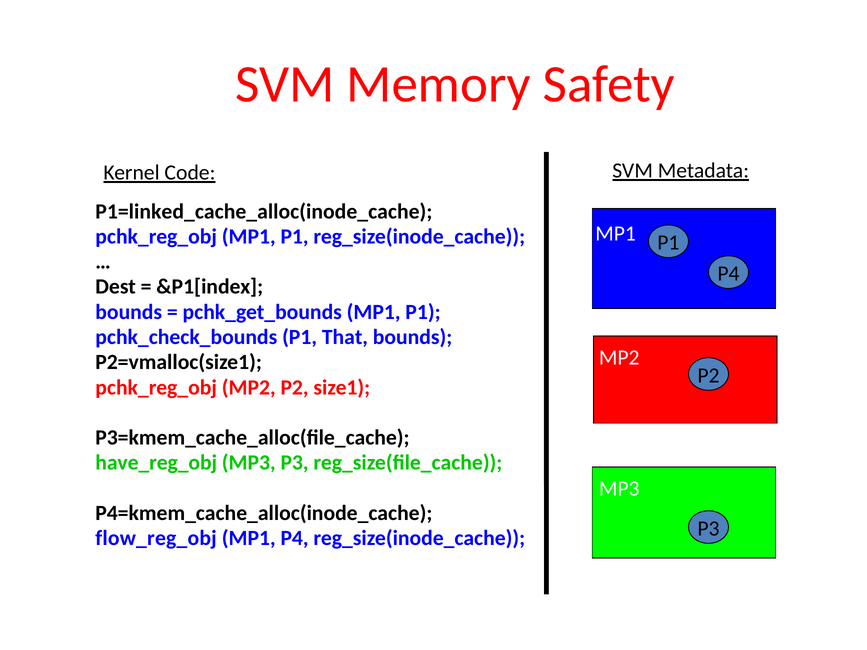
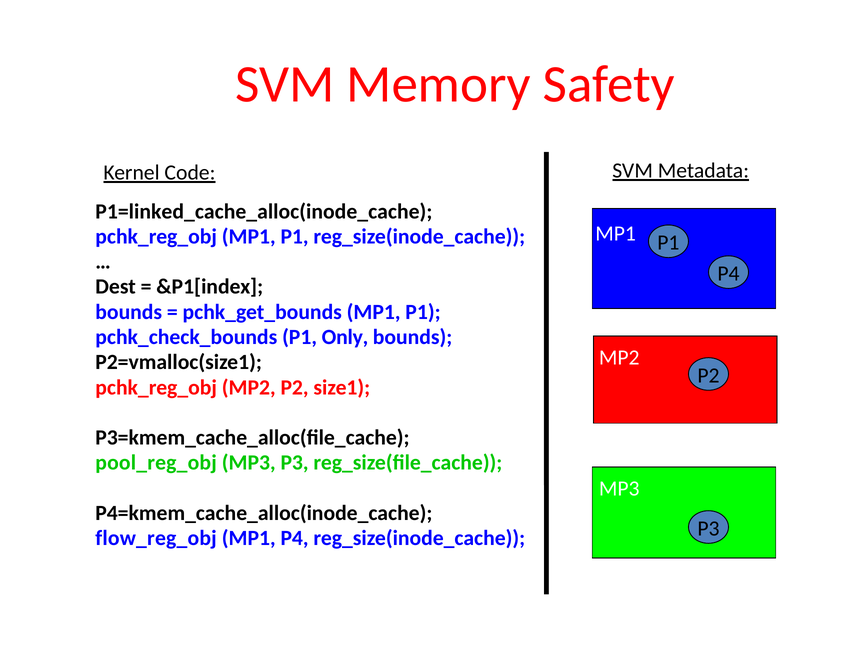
That: That -> Only (345, 337)
have_reg_obj: have_reg_obj -> pool_reg_obj (156, 463)
